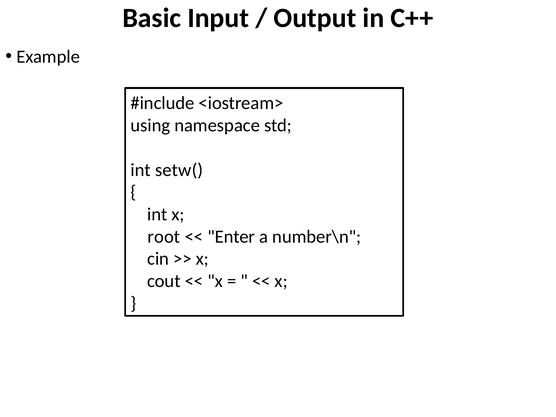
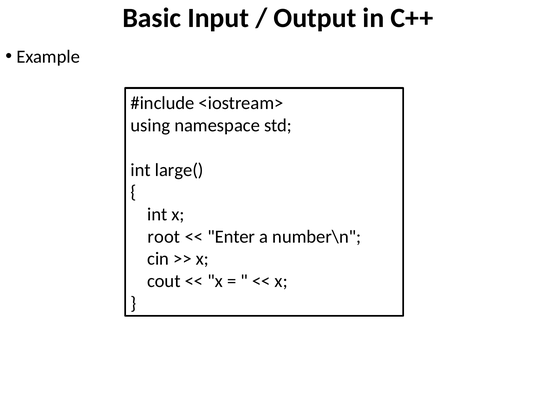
setw(: setw( -> large( (179, 170)
